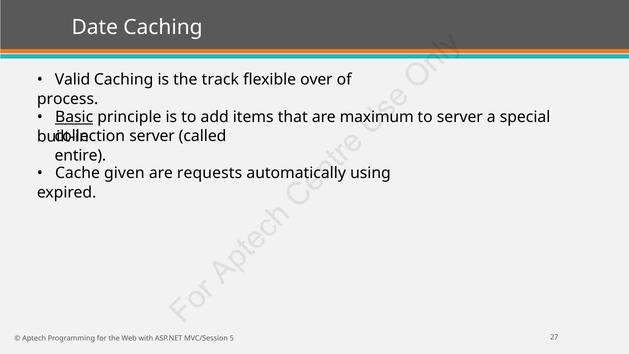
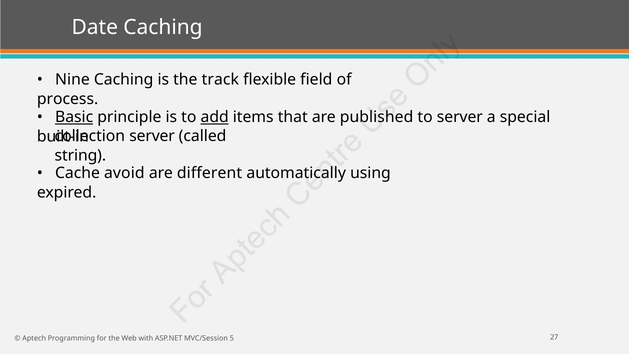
Valid: Valid -> Nine (72, 79)
over: over -> field (316, 79)
add underline: none -> present (215, 117)
maximum: maximum -> published (377, 117)
entire: entire -> string (80, 155)
given: given -> avoid (124, 173)
requests: requests -> different (210, 173)
